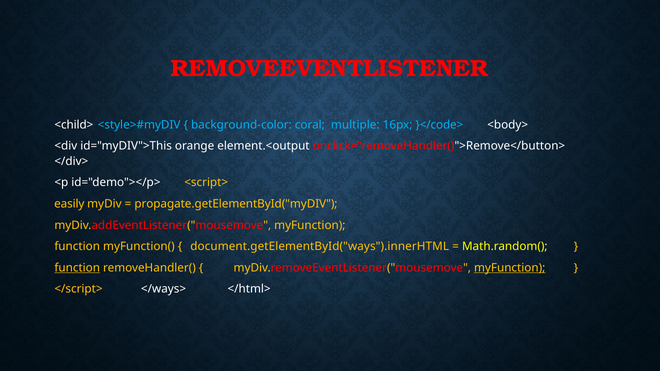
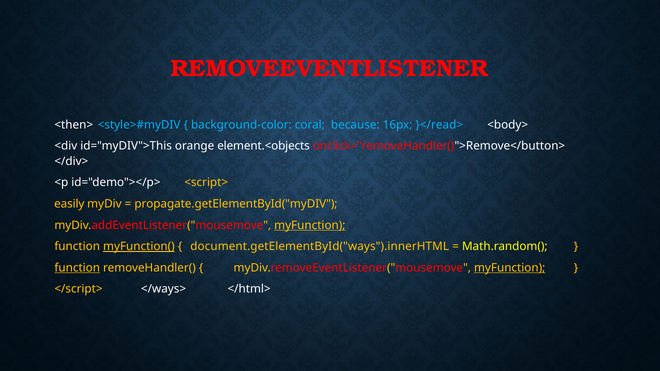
<child>: <child> -> <then> (74, 125)
multiple: multiple -> because (355, 125)
}</code>: }</code> -> }</read> (439, 125)
element.<output: element.<output -> element.<objects (264, 146)
myFunction underline: none -> present (310, 225)
myFunction( underline: none -> present (139, 247)
